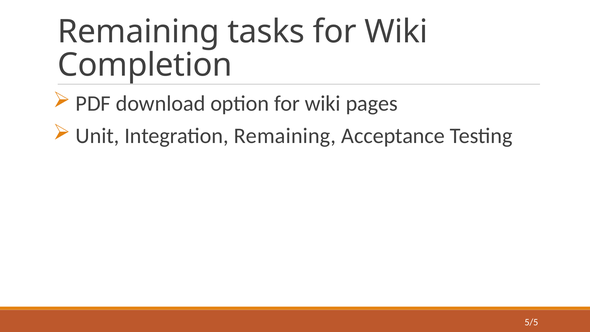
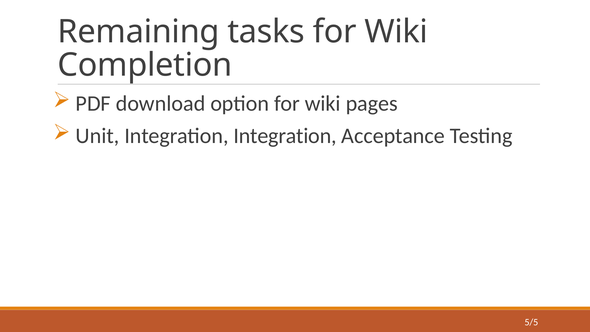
Integration Remaining: Remaining -> Integration (285, 136)
